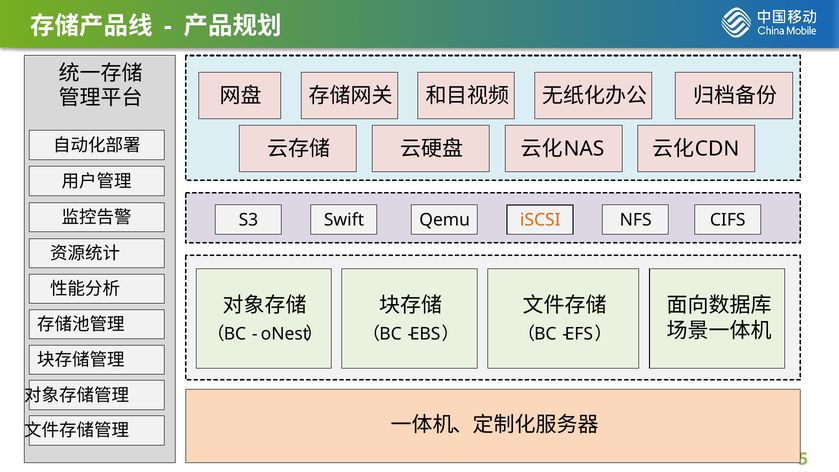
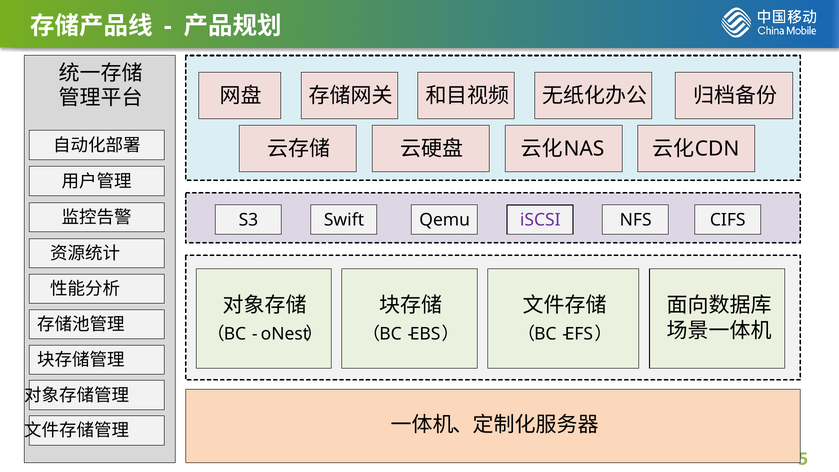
iSCSI colour: orange -> purple (540, 220)
